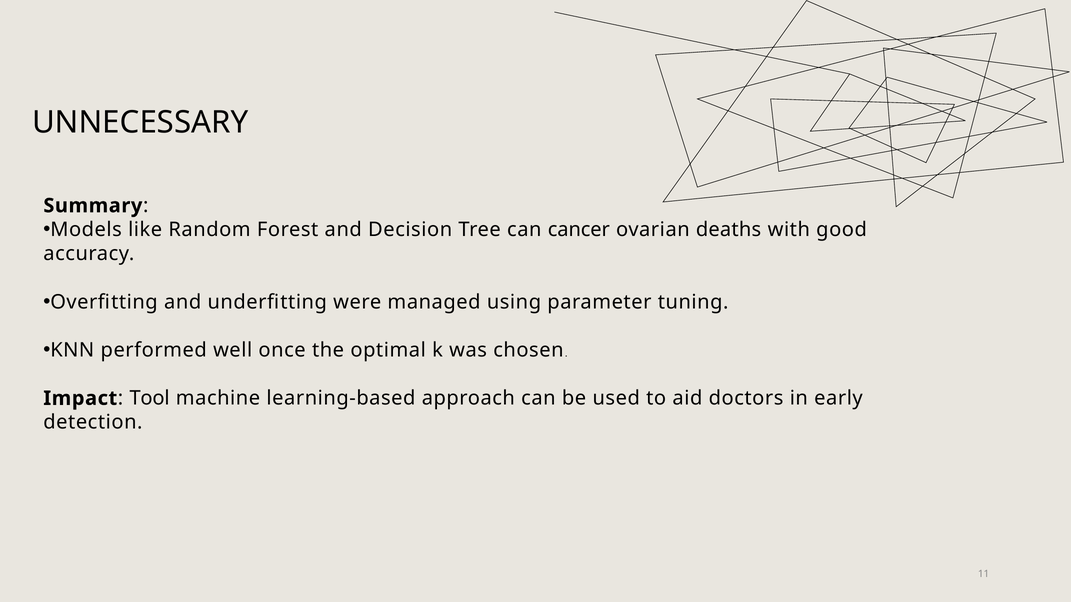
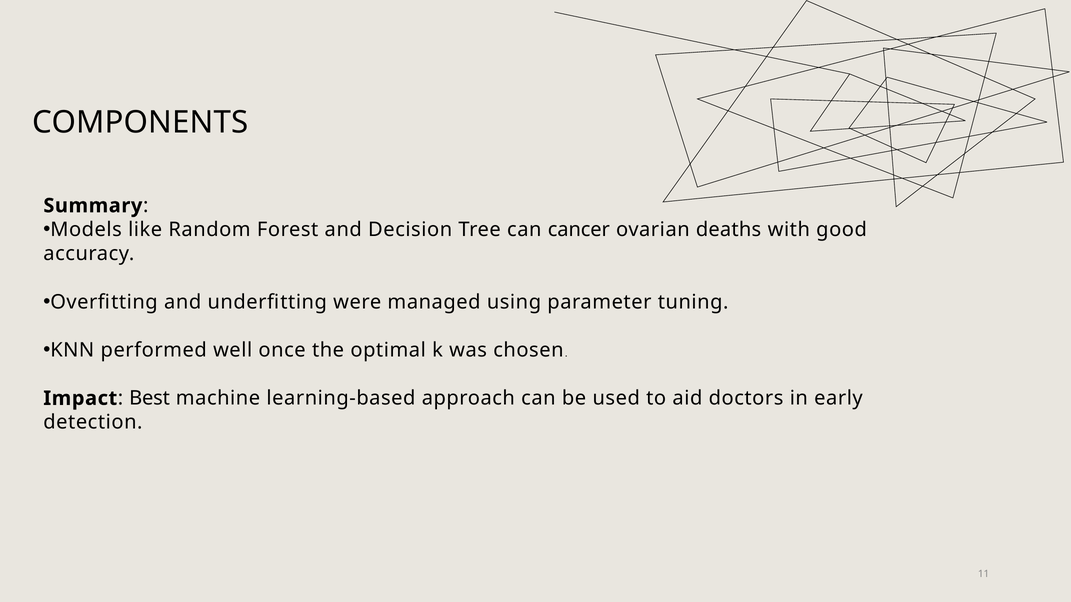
UNNECESSARY: UNNECESSARY -> COMPONENTS (140, 123)
Tool: Tool -> Best (150, 399)
